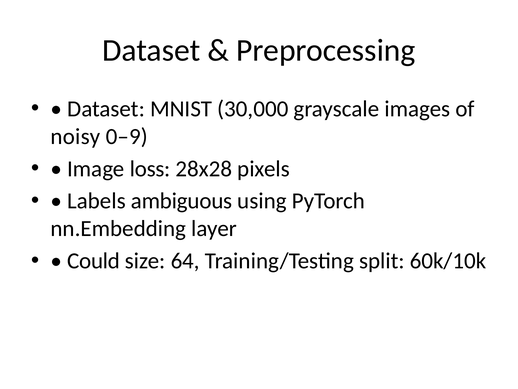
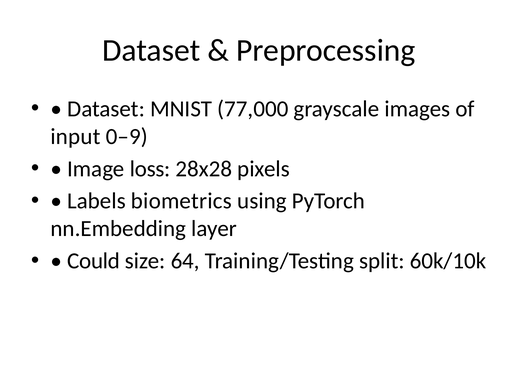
30,000: 30,000 -> 77,000 (253, 109)
noisy: noisy -> input (75, 136)
ambiguous: ambiguous -> biometrics (181, 201)
